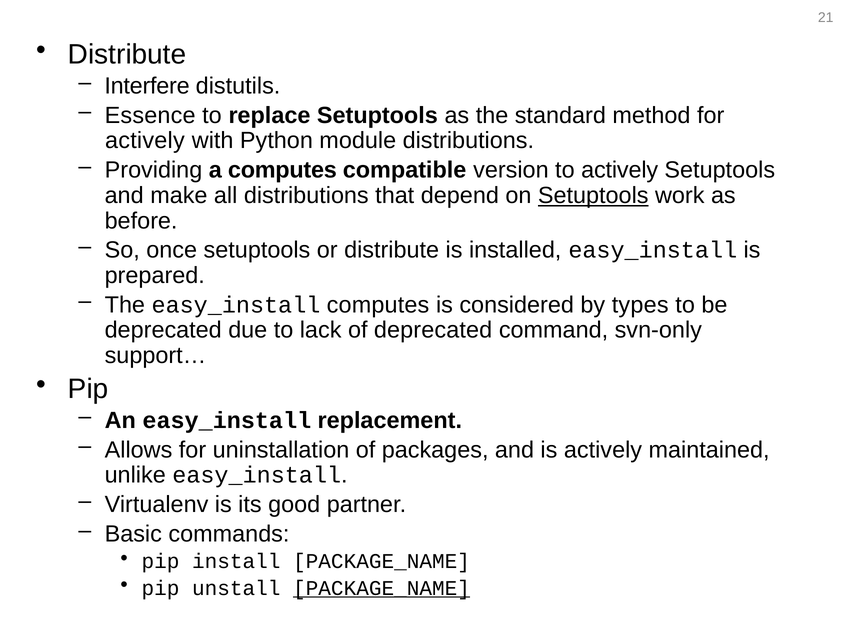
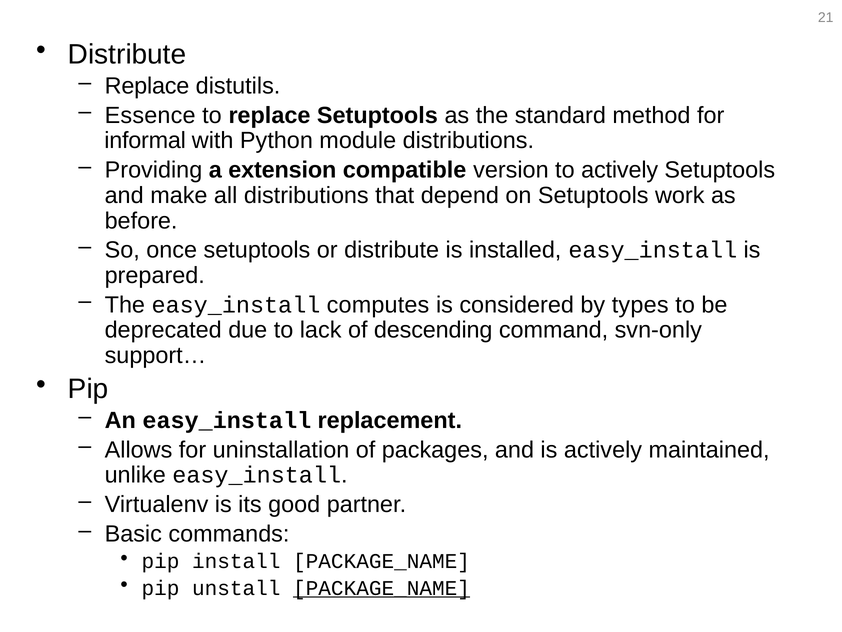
Interfere: Interfere -> Replace (147, 86)
actively: actively -> informal (145, 141)
a computes: computes -> extension (282, 170)
Setuptools underline: present -> none (593, 195)
of deprecated: deprecated -> descending (433, 330)
